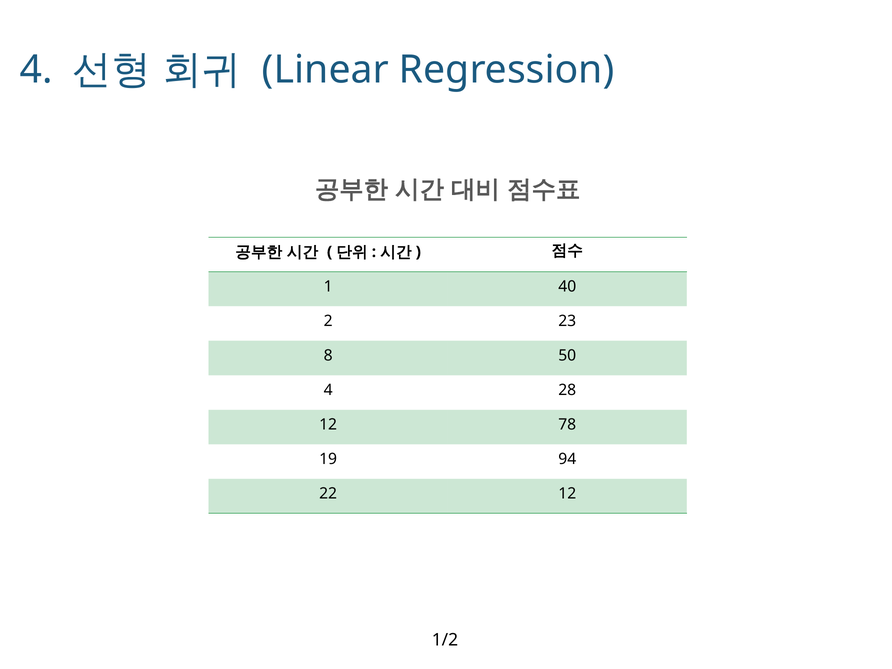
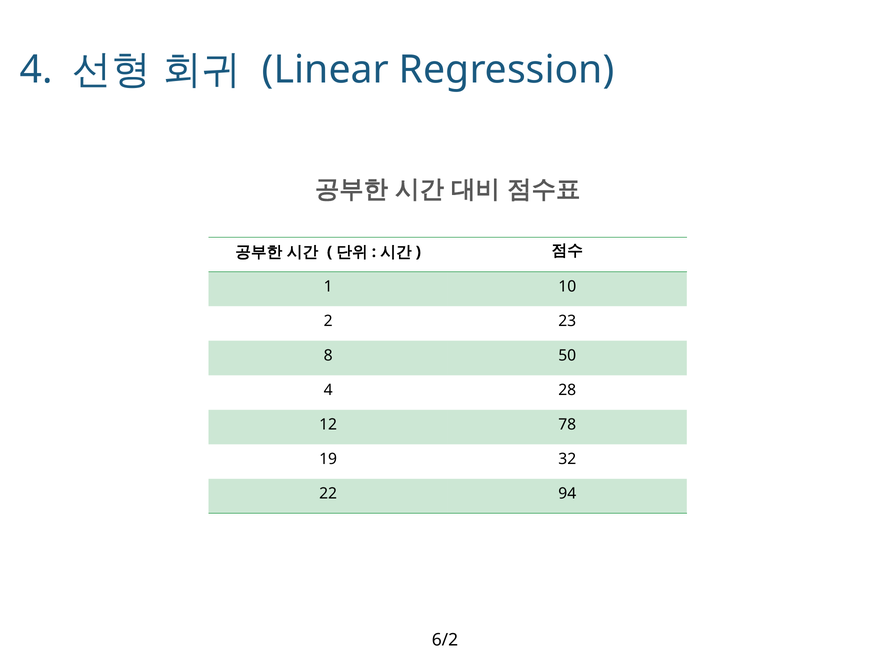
40: 40 -> 10 (567, 286)
94: 94 -> 32 (567, 459)
22 12: 12 -> 94 (567, 493)
1/2: 1/2 -> 6/2 (445, 640)
